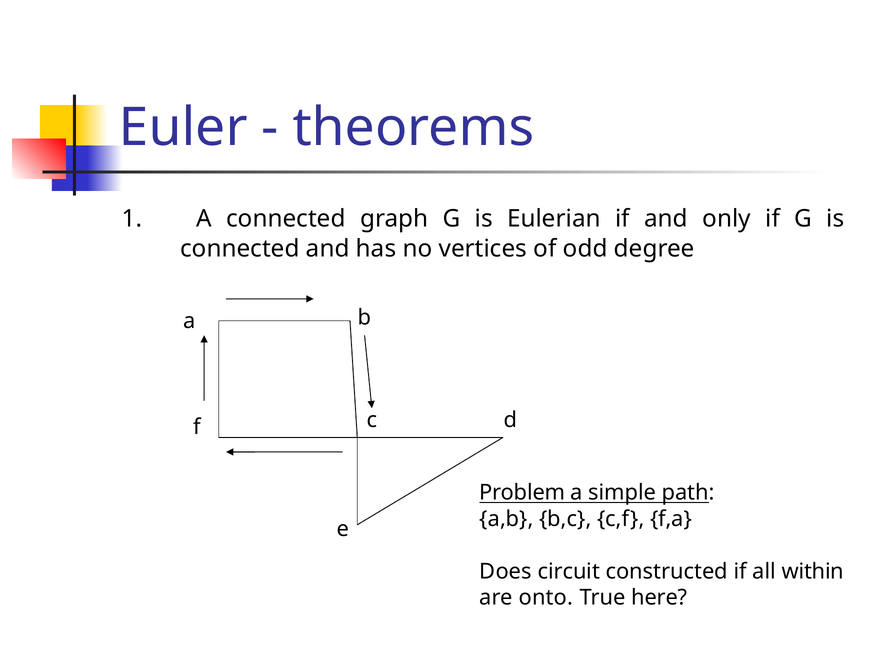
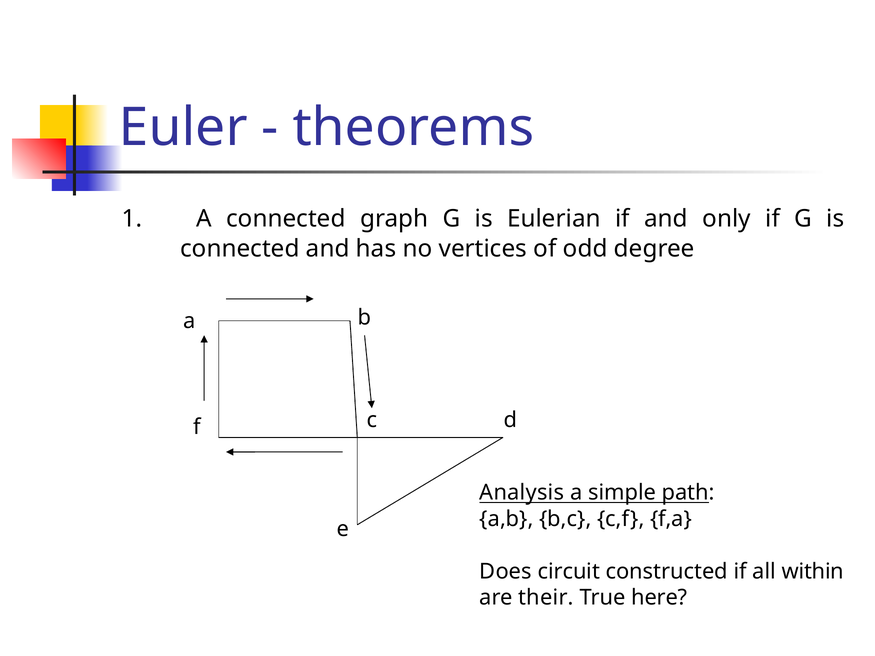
Problem: Problem -> Analysis (522, 493)
onto: onto -> their (546, 598)
